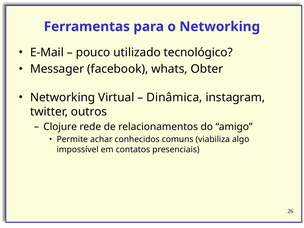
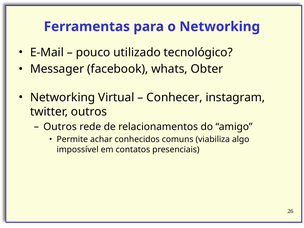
Dinâmica: Dinâmica -> Conhecer (174, 97)
Clojure: Clojure -> Outros (60, 127)
